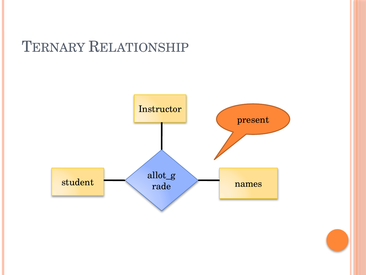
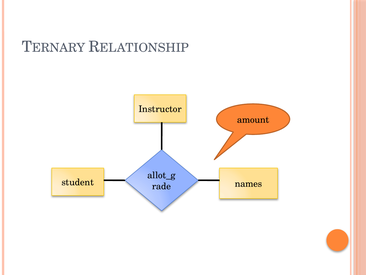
present: present -> amount (253, 120)
